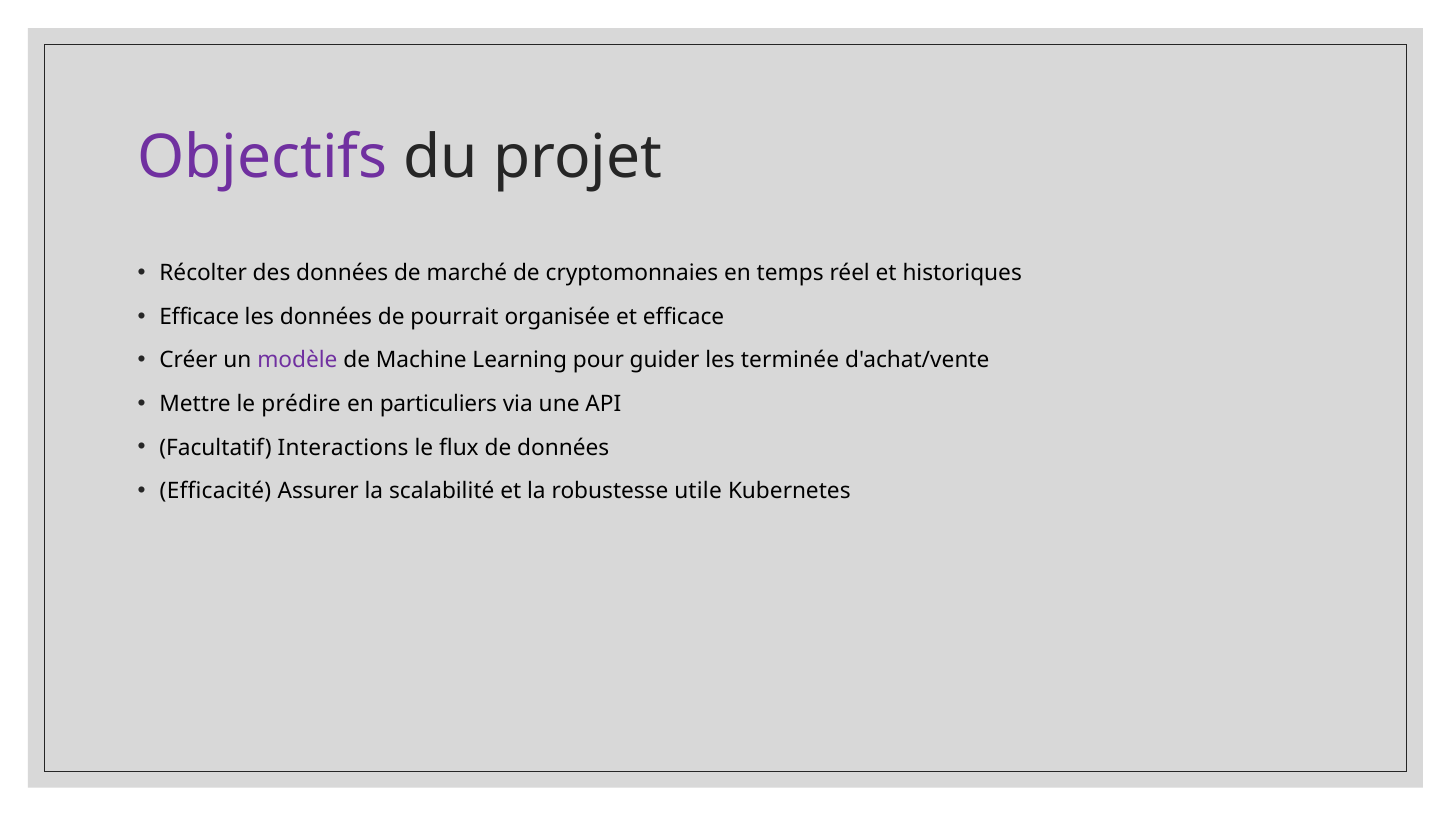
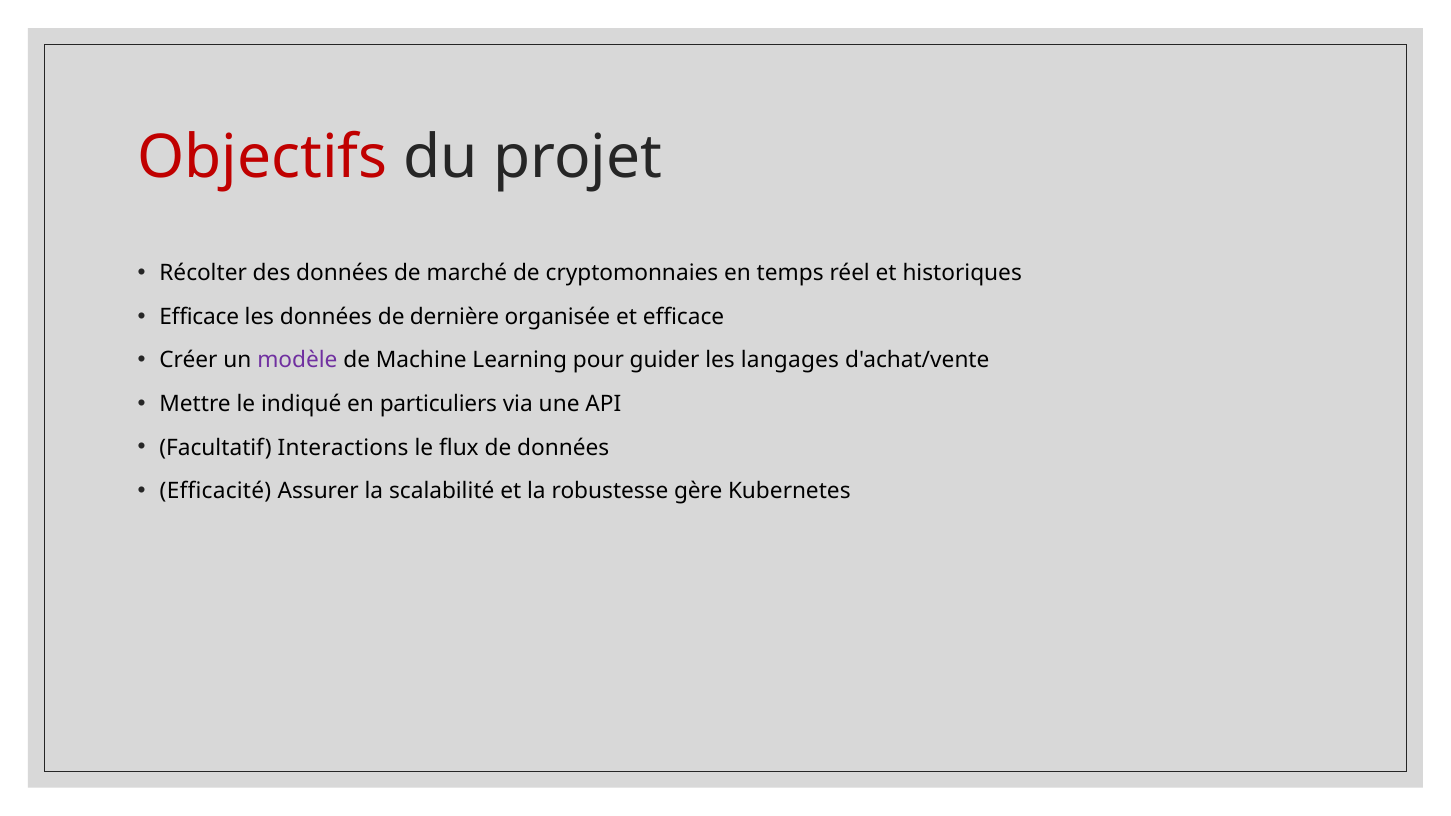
Objectifs colour: purple -> red (263, 158)
pourrait: pourrait -> dernière (455, 317)
terminée: terminée -> langages (790, 361)
prédire: prédire -> indiqué (301, 404)
utile: utile -> gère (698, 491)
